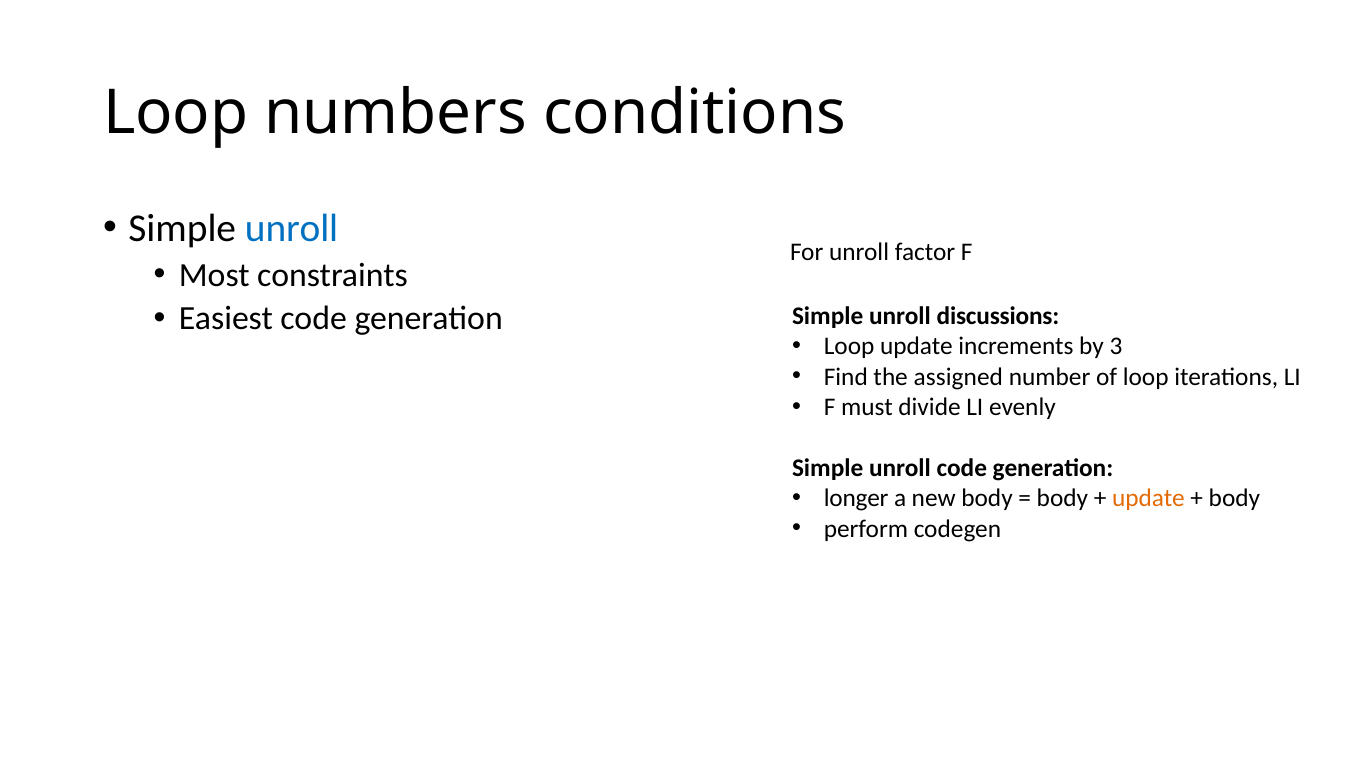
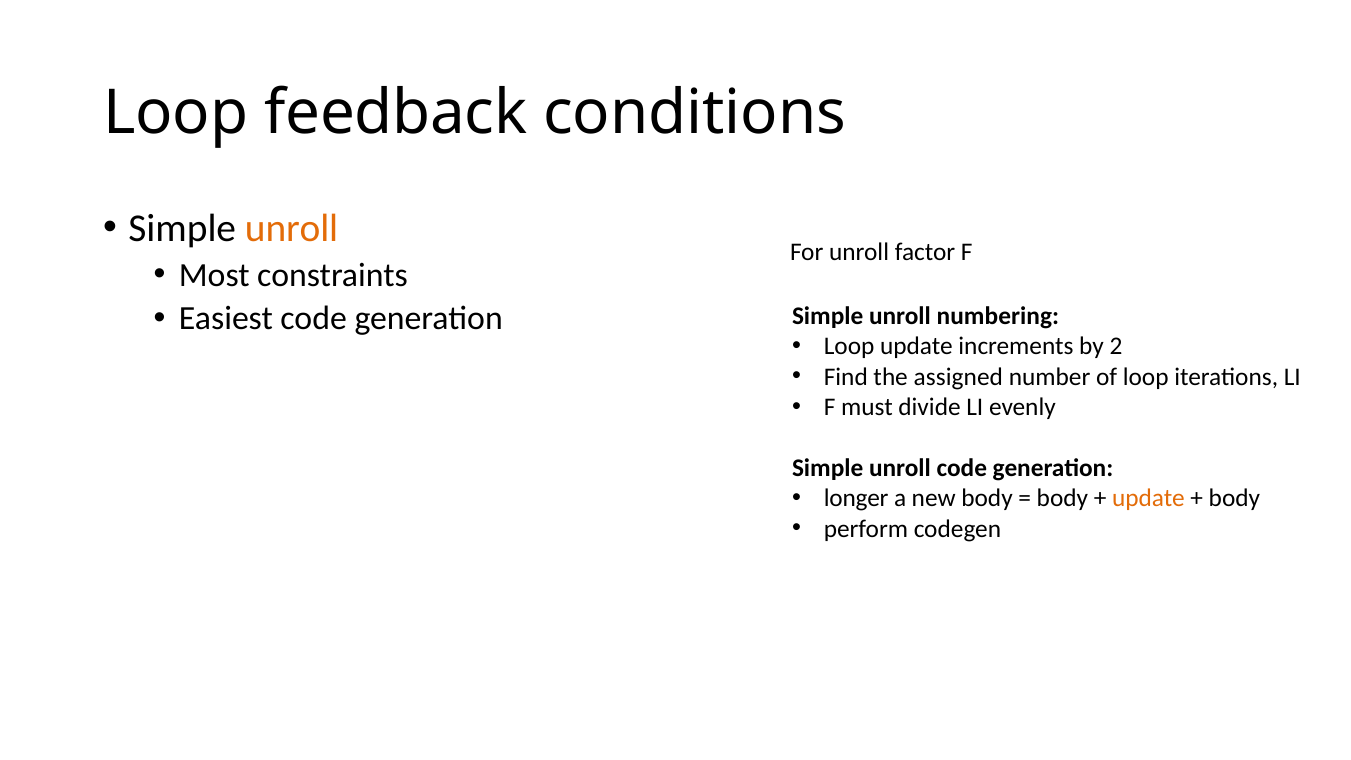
numbers: numbers -> feedback (396, 113)
unroll colour: blue -> orange (292, 228)
discussions: discussions -> numbering (998, 316)
3: 3 -> 2 (1116, 346)
